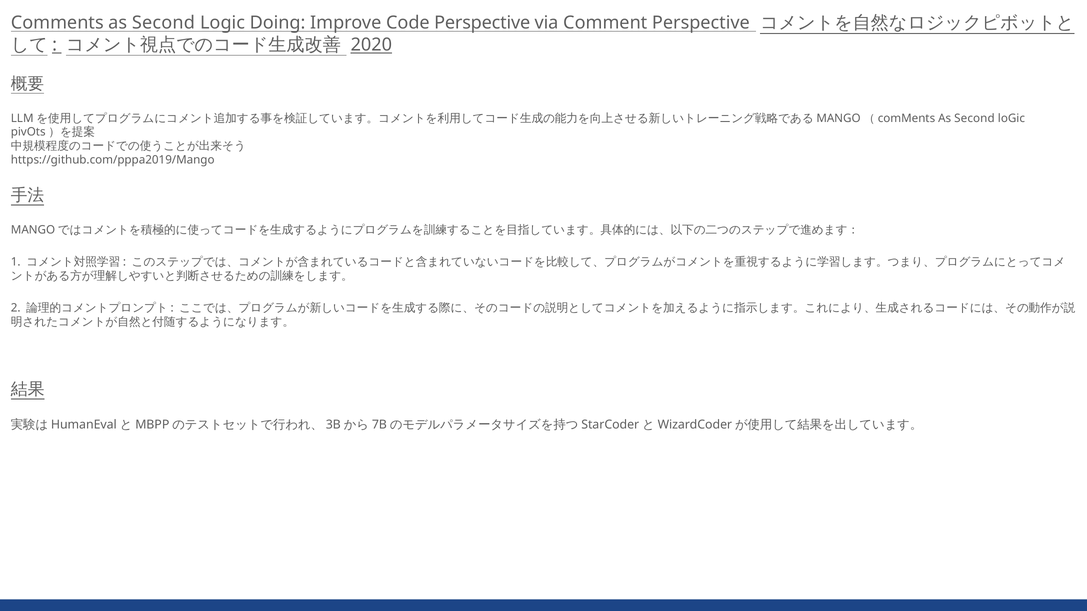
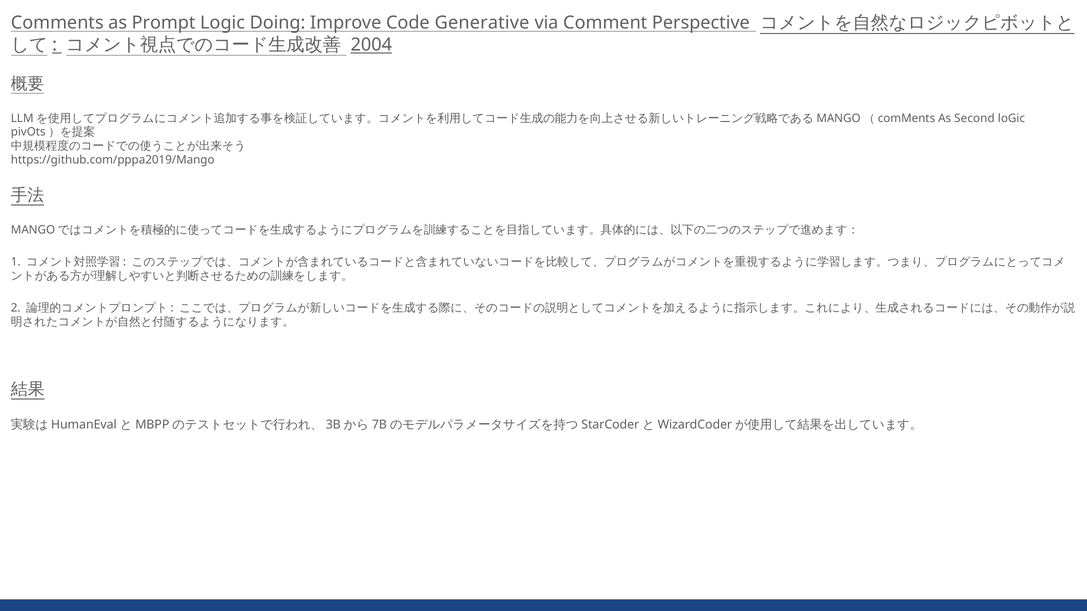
Comments as Second: Second -> Prompt (164, 23)
Code Perspective: Perspective -> Generative (482, 23)
2020: 2020 -> 2004 (371, 45)
